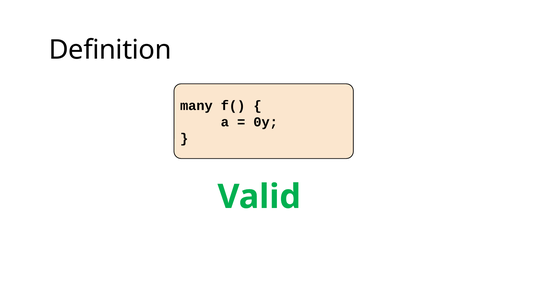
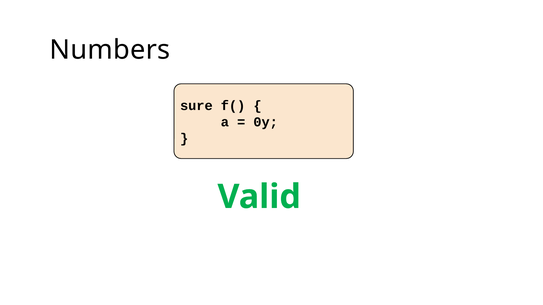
Definition: Definition -> Numbers (110, 50)
many: many -> sure (196, 106)
